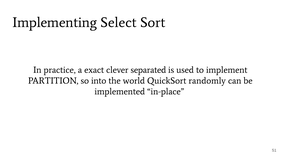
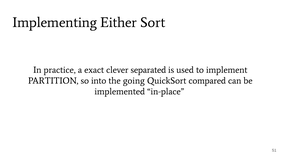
Select: Select -> Either (119, 22)
world: world -> going (134, 81)
randomly: randomly -> compared (207, 81)
